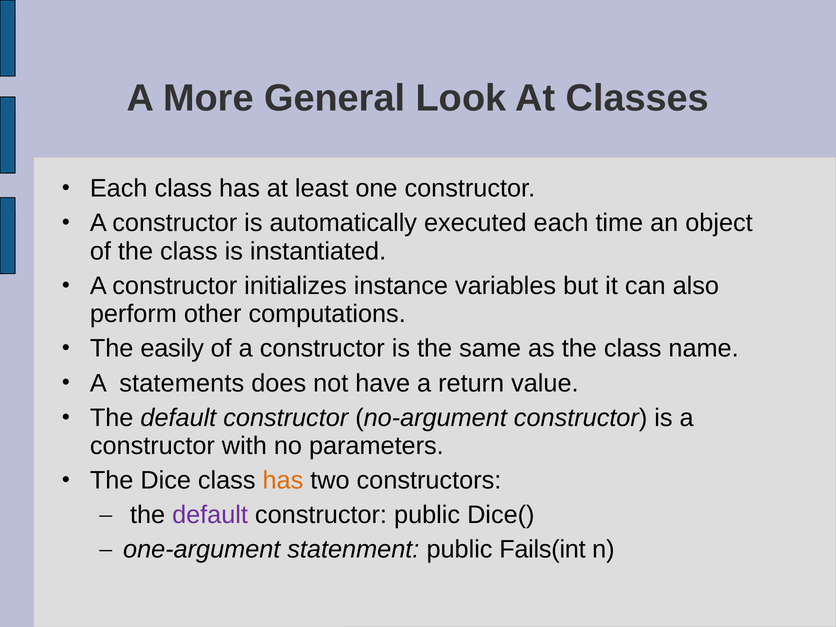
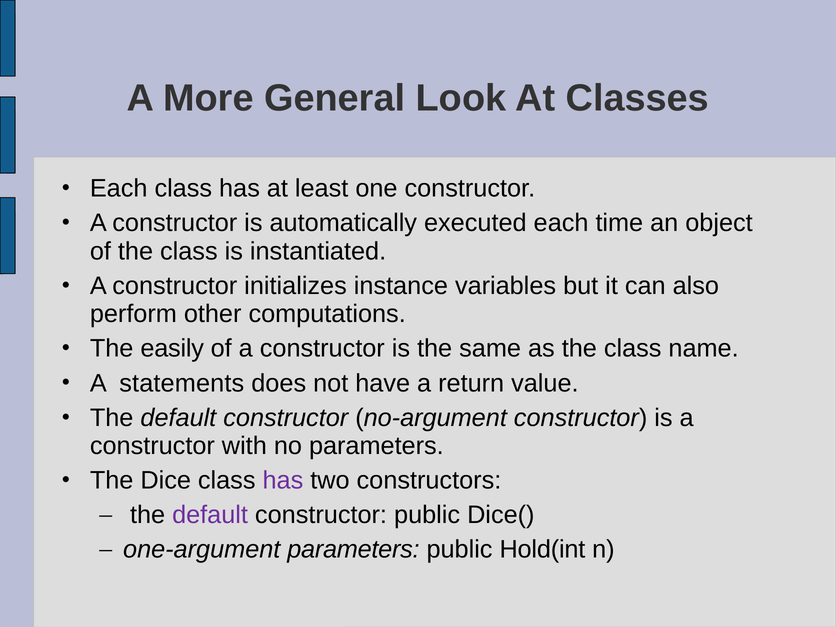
has colour: orange -> purple (283, 480)
one-argument statenment: statenment -> parameters (353, 549)
Fails(int: Fails(int -> Hold(int (542, 549)
